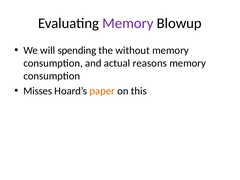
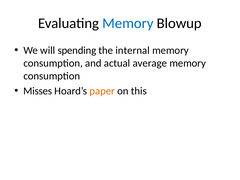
Memory colour: purple -> blue (128, 23)
without: without -> internal (133, 50)
reasons: reasons -> average (150, 63)
